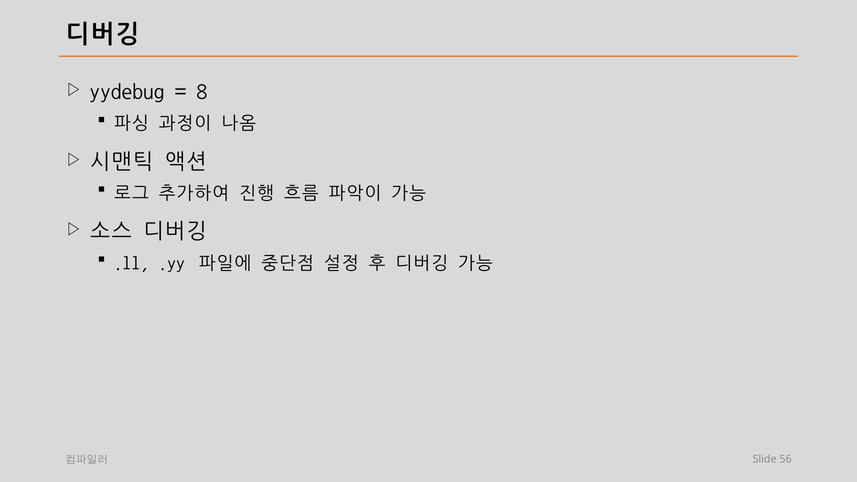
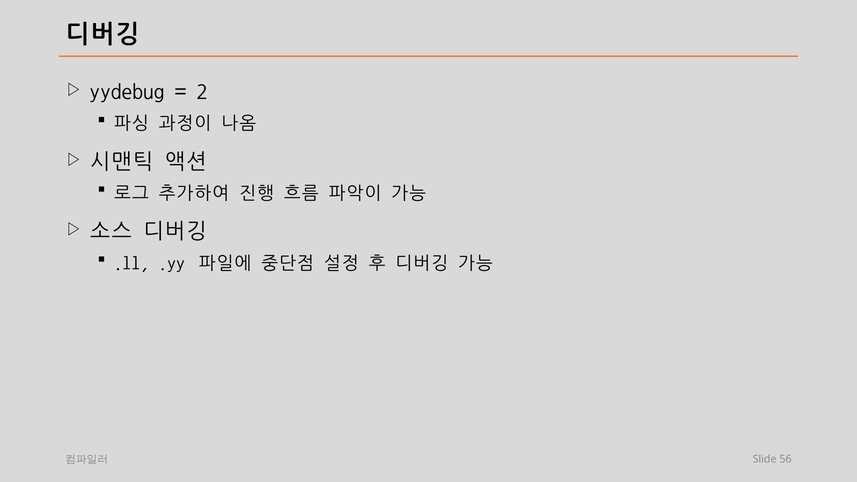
8: 8 -> 2 (202, 91)
